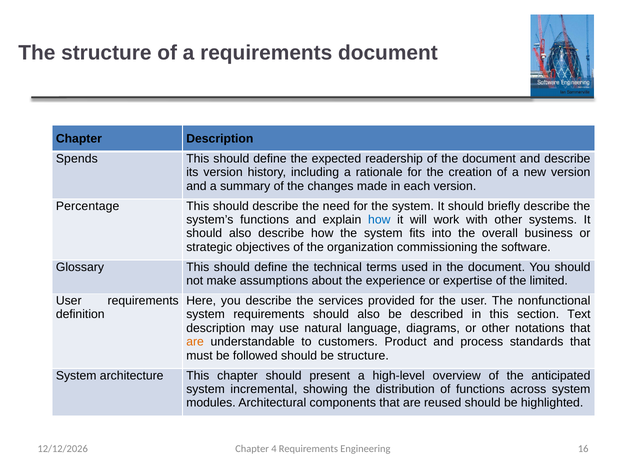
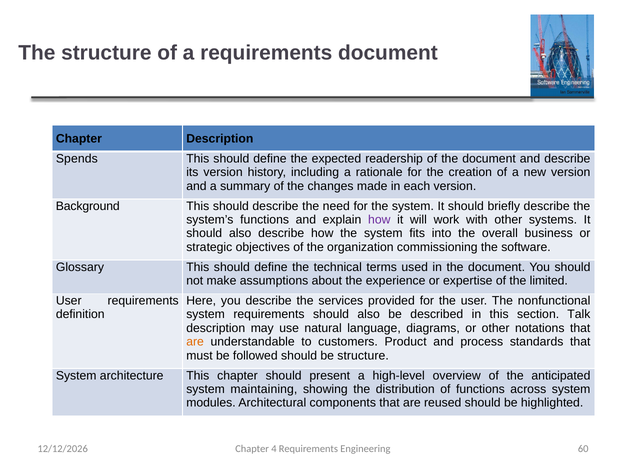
Percentage: Percentage -> Background (88, 206)
how colour: blue -> purple (379, 219)
Text: Text -> Talk (579, 314)
incremental: incremental -> maintaining (264, 389)
16: 16 -> 60 (583, 448)
